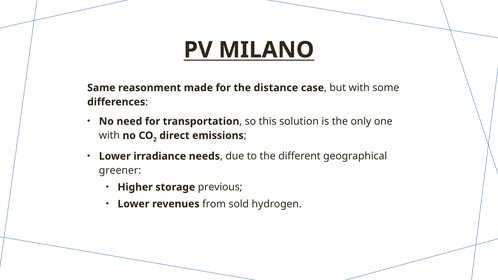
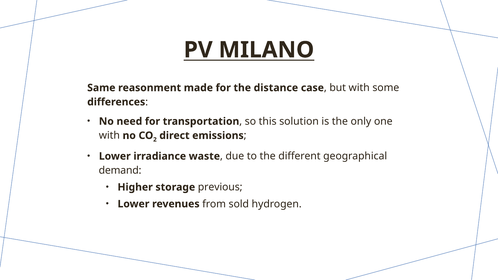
needs: needs -> waste (204, 156)
greener: greener -> demand (120, 170)
